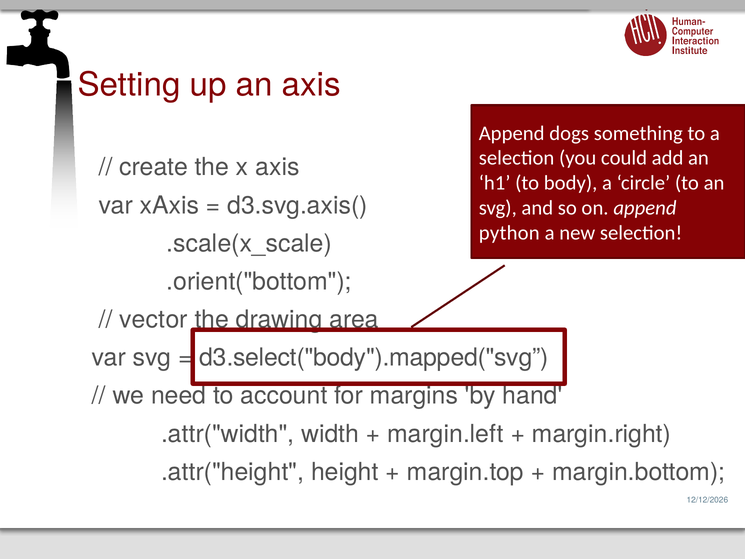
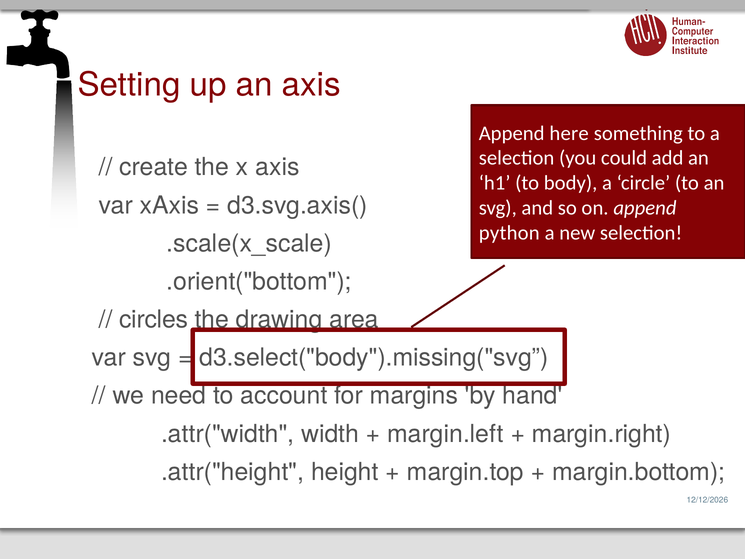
dogs: dogs -> here (569, 133)
vector: vector -> circles (154, 319)
d3.select("body").mapped("svg: d3.select("body").mapped("svg -> d3.select("body").missing("svg (374, 357)
